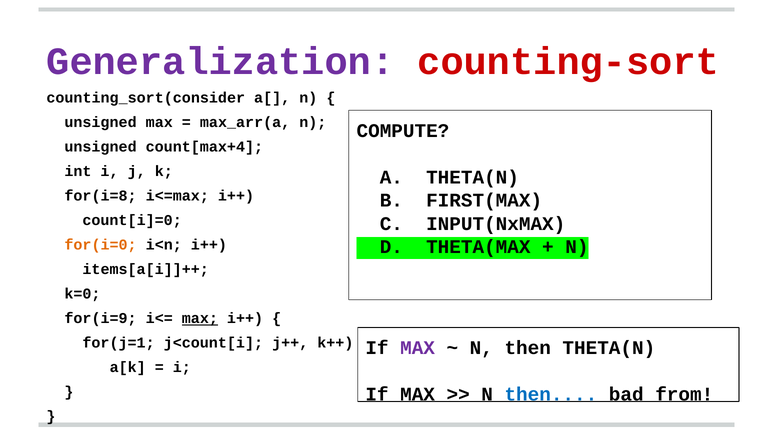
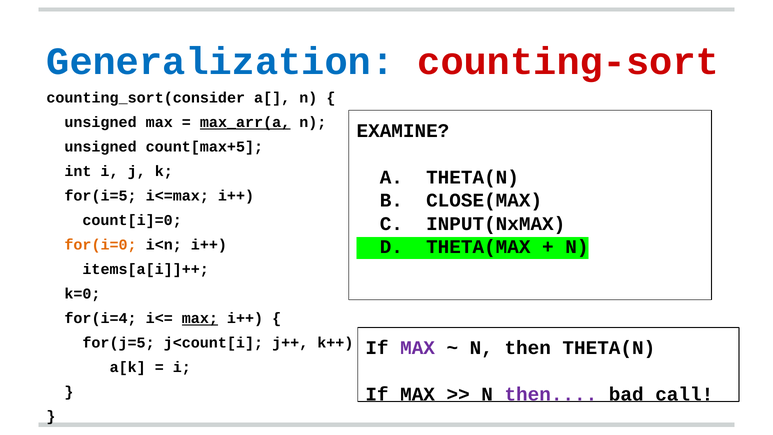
Generalization colour: purple -> blue (220, 62)
max_arr(a underline: none -> present (245, 122)
COMPUTE: COMPUTE -> EXAMINE (403, 131)
count[max+4: count[max+4 -> count[max+5 (204, 147)
for(i=8: for(i=8 -> for(i=5 (101, 196)
FIRST(MAX: FIRST(MAX -> CLOSE(MAX (484, 200)
for(i=9: for(i=9 -> for(i=4 (101, 318)
for(j=1: for(j=1 -> for(j=5 (119, 343)
then colour: blue -> purple (551, 394)
from: from -> call (684, 394)
